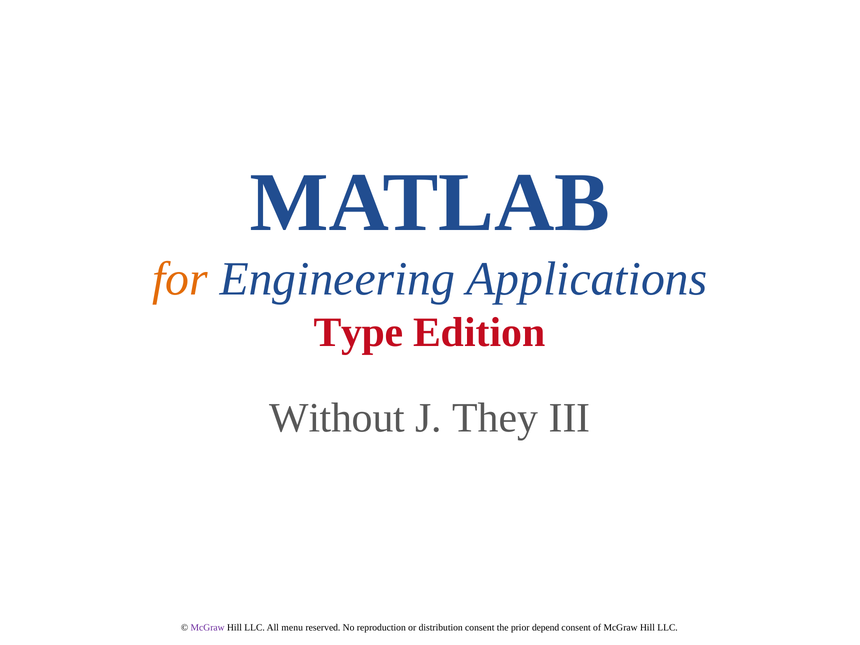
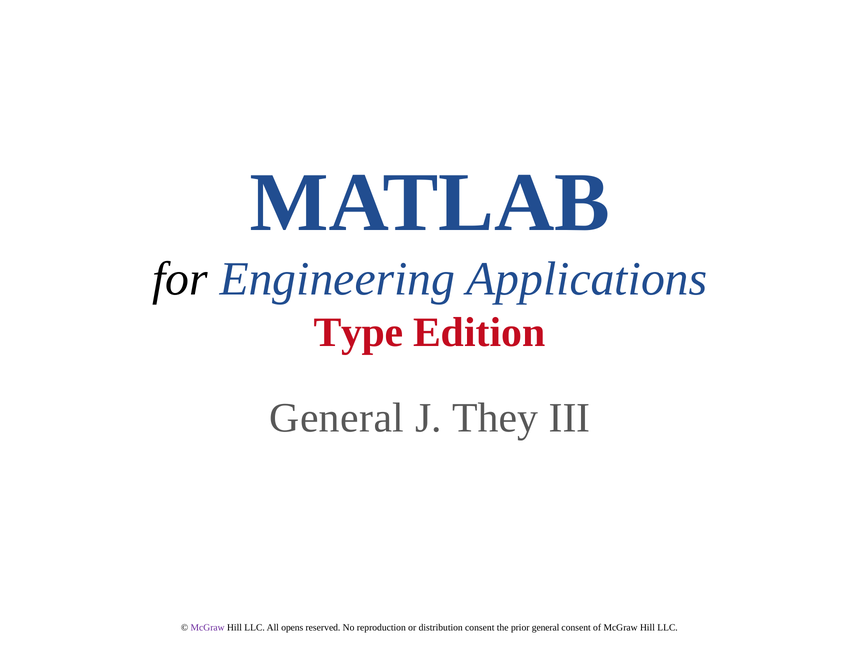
for colour: orange -> black (180, 279)
Without: Without -> General (337, 418)
menu: menu -> opens (292, 628)
prior depend: depend -> general (546, 628)
